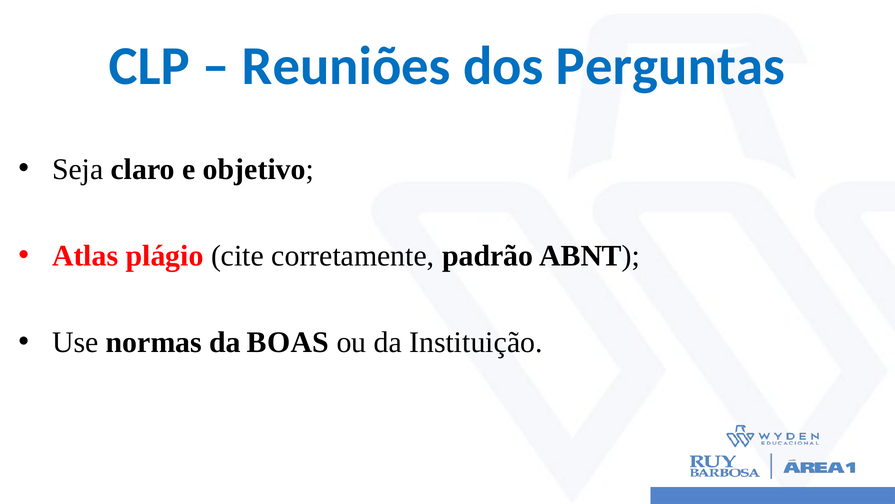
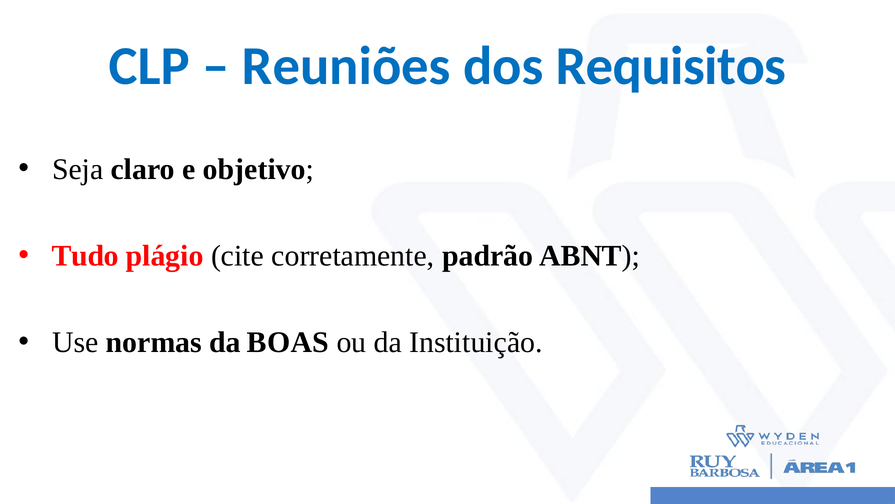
Perguntas: Perguntas -> Requisitos (671, 66)
Atlas: Atlas -> Tudo (85, 256)
